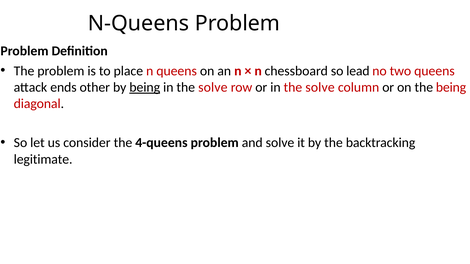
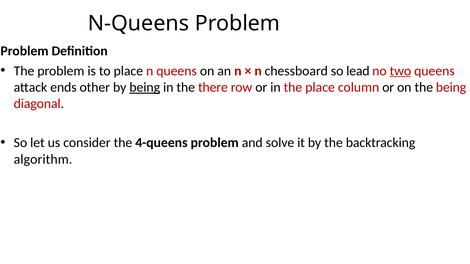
two underline: none -> present (400, 71)
solve: solve -> there (213, 87)
or in the solve: solve -> place (320, 87)
legitimate: legitimate -> algorithm (43, 159)
